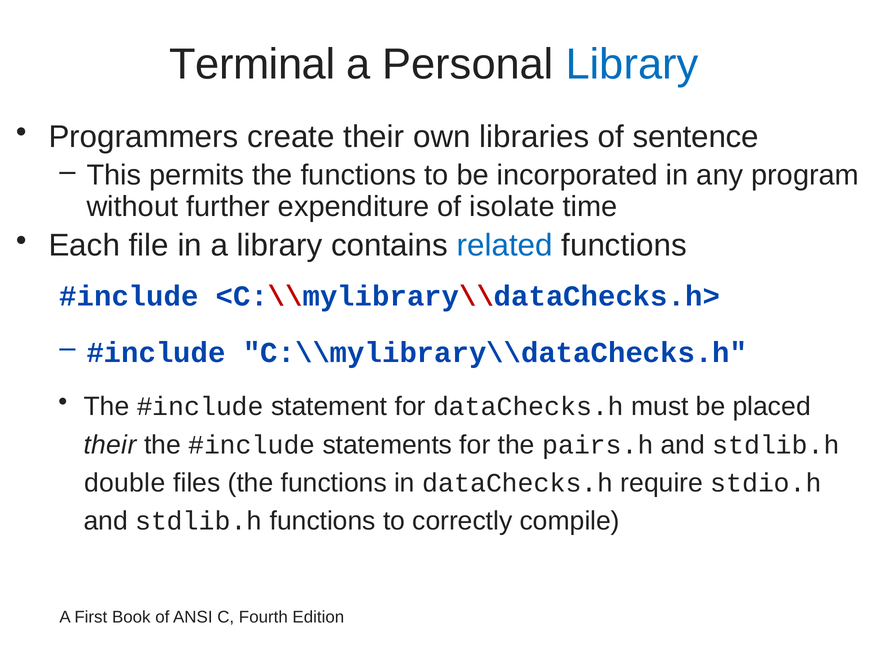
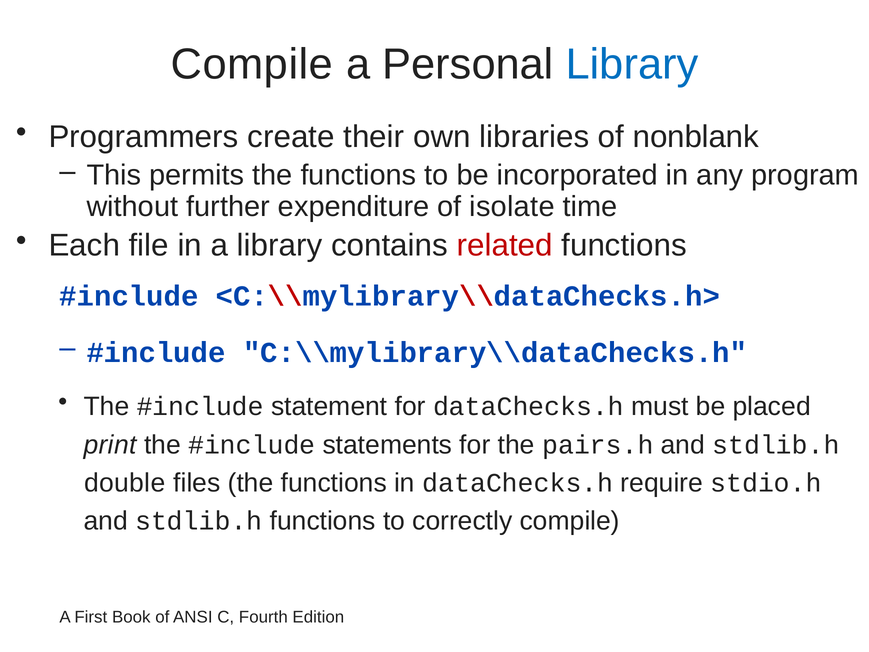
Terminal: Terminal -> Compile (252, 65)
sentence: sentence -> nonblank (696, 137)
related colour: blue -> red (505, 245)
their: their -> print (110, 445)
